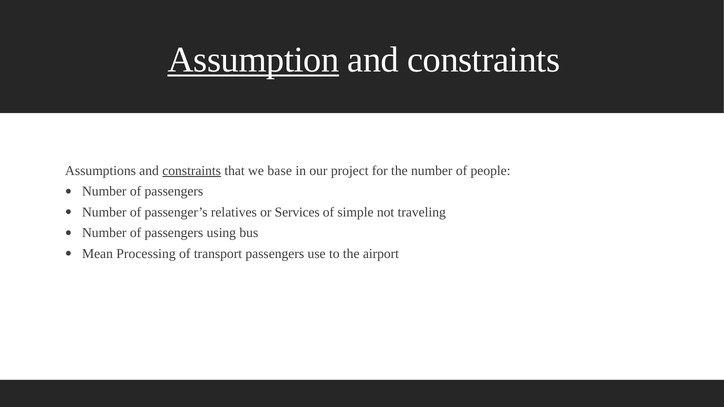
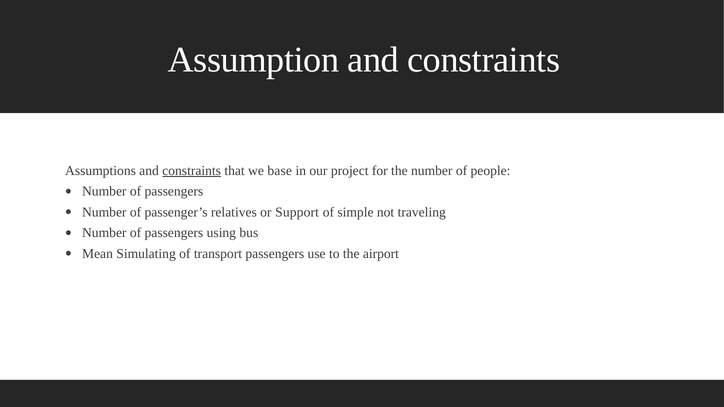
Assumption underline: present -> none (253, 60)
Services: Services -> Support (297, 212)
Processing: Processing -> Simulating (146, 254)
